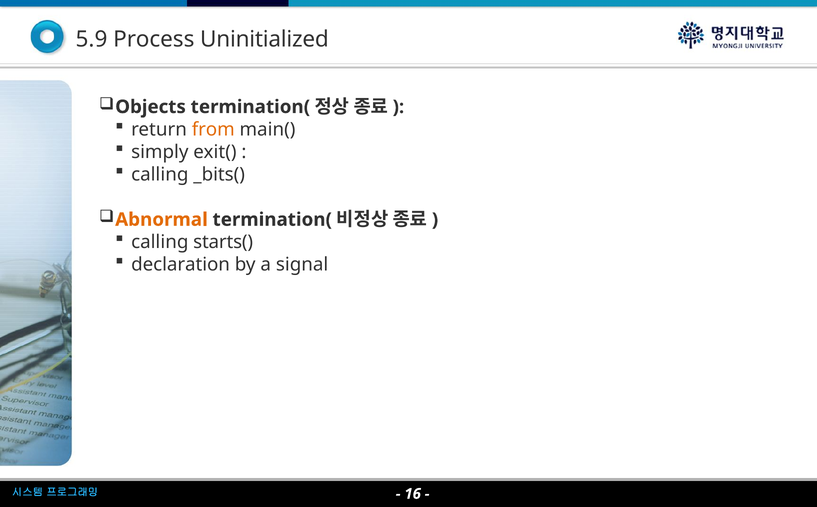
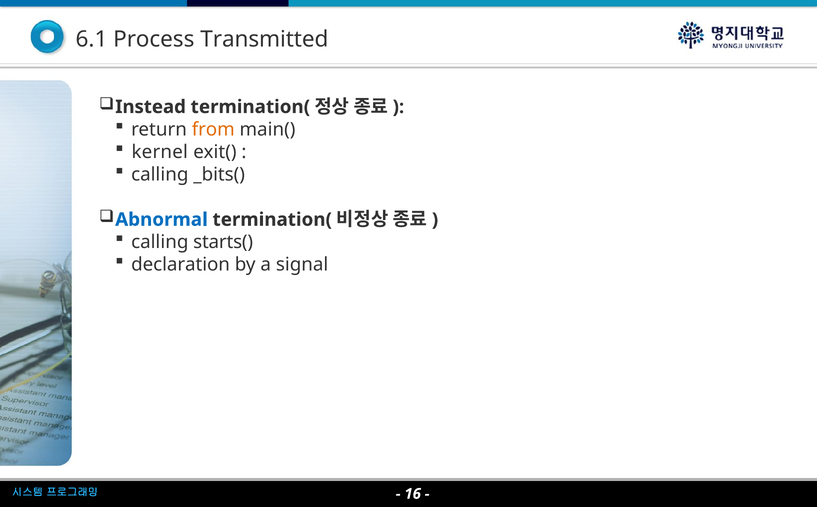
5.9: 5.9 -> 6.1 (92, 39)
Uninitialized: Uninitialized -> Transmitted (264, 39)
Objects: Objects -> Instead (151, 107)
simply: simply -> kernel (160, 152)
Abnormal colour: orange -> blue (161, 220)
